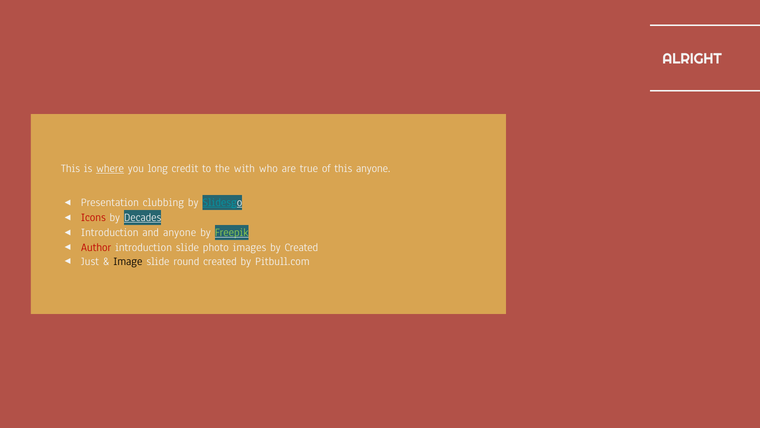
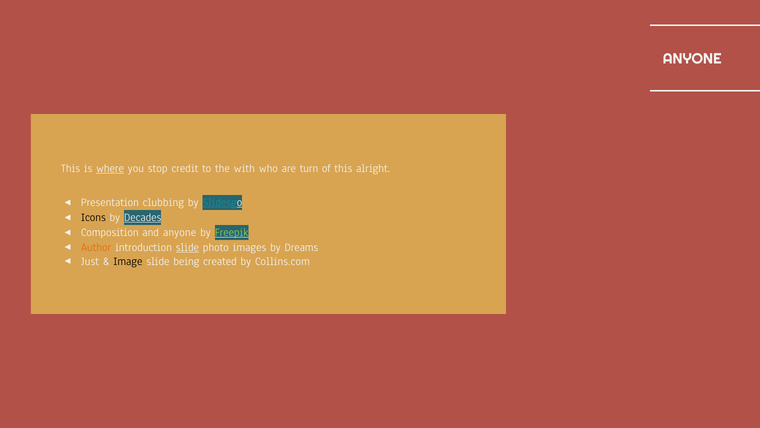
ALRIGHT: ALRIGHT -> ANYONE (692, 59)
long: long -> stop (158, 168)
true: true -> turn (309, 168)
this anyone: anyone -> alright (373, 168)
Icons colour: red -> black (93, 217)
Introduction: Introduction -> Composition (110, 232)
Author colour: red -> orange (96, 247)
slide underline: none -> present (187, 247)
by Created: Created -> Dreams (301, 247)
round: round -> being (186, 261)
Pitbull.com: Pitbull.com -> Collins.com (282, 261)
